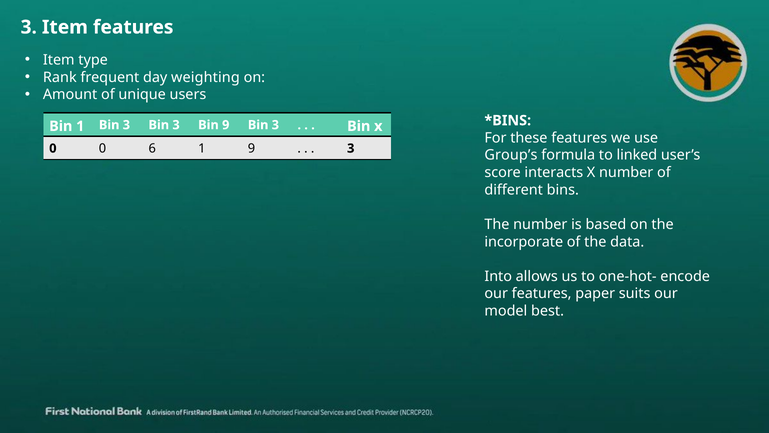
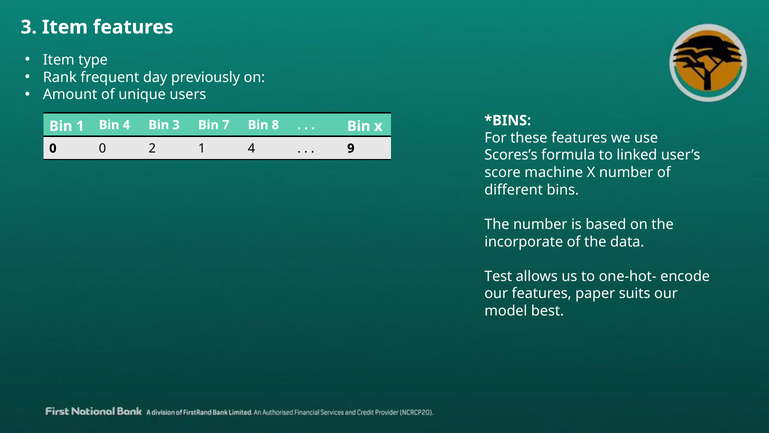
weighting: weighting -> previously (206, 77)
3: 3 -> 4 (126, 125)
Bin 9: 9 -> 7 (226, 125)
3: 3 -> 8 (275, 125)
6: 6 -> 2 (152, 148)
1 9: 9 -> 4 (251, 148)
3: 3 -> 9 (351, 148)
Group’s: Group’s -> Scores’s (511, 155)
interacts: interacts -> machine (554, 172)
Into: Into -> Test (498, 276)
